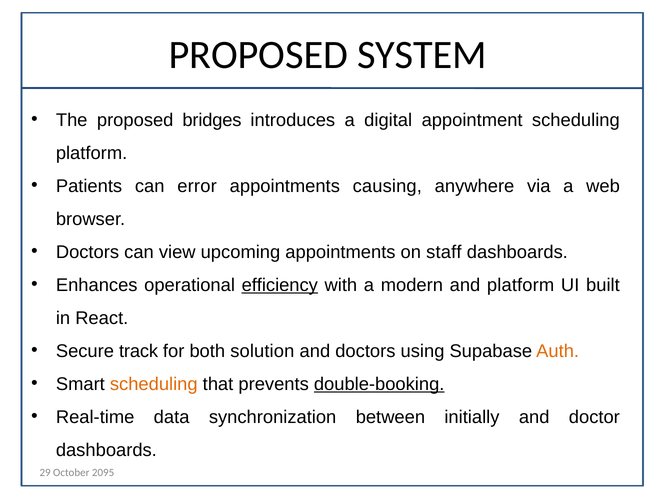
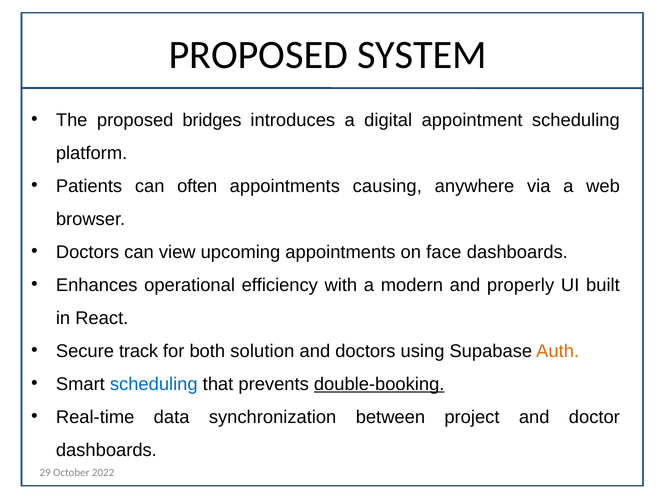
error: error -> often (197, 186)
staff: staff -> face (444, 252)
efficiency underline: present -> none (280, 285)
and platform: platform -> properly (521, 285)
scheduling colour: orange -> blue (154, 384)
initially: initially -> project (472, 417)
2095: 2095 -> 2022 (103, 473)
